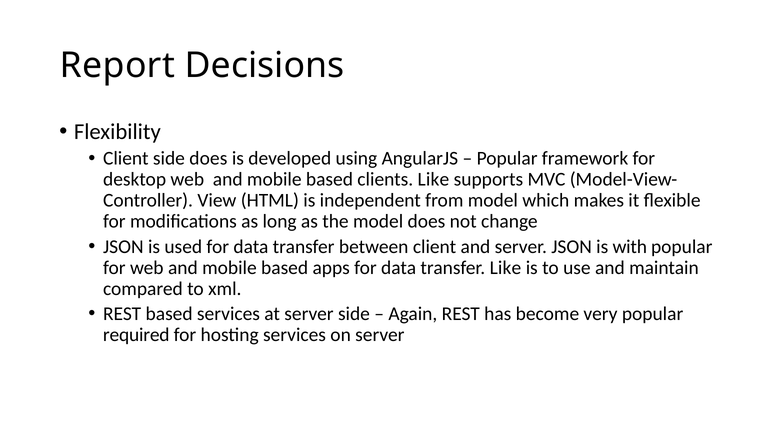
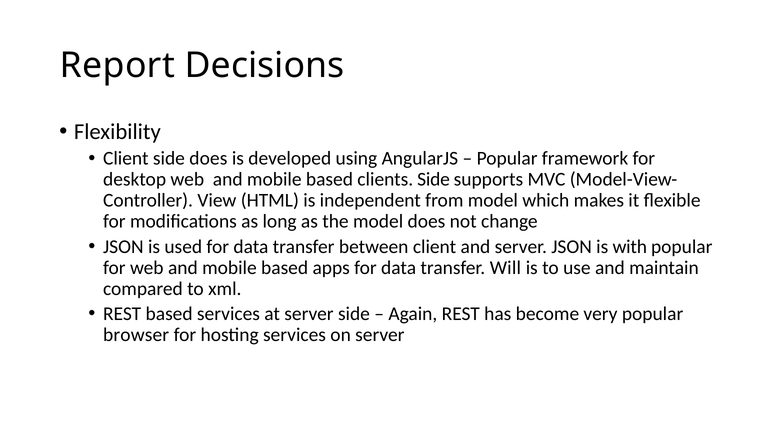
clients Like: Like -> Side (434, 179)
transfer Like: Like -> Will (505, 267)
required: required -> browser (136, 334)
